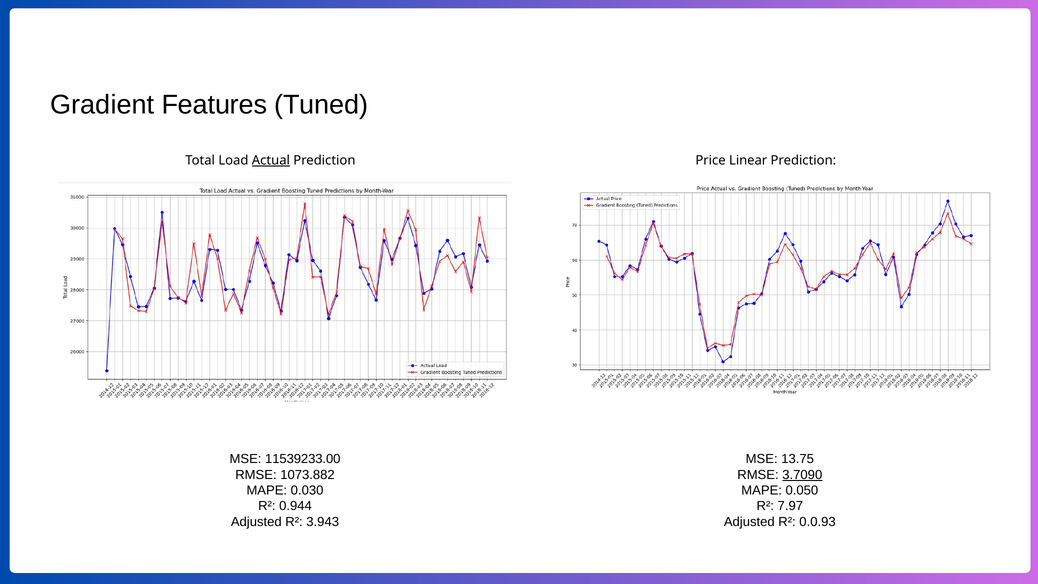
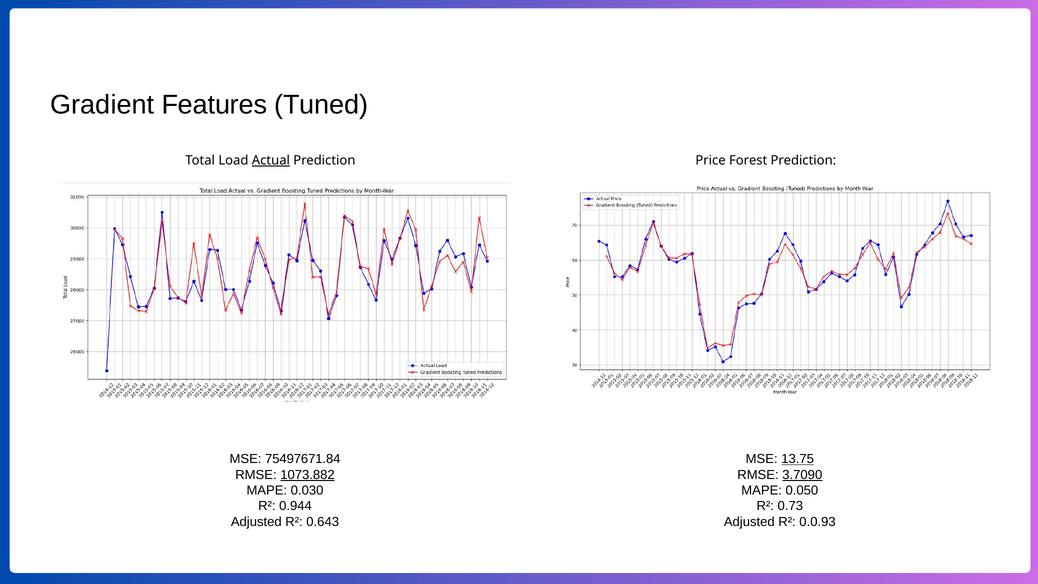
Linear: Linear -> Forest (748, 160)
11539233.00: 11539233.00 -> 75497671.84 (303, 459)
13.75 underline: none -> present (798, 459)
1073.882 underline: none -> present (307, 475)
7.97: 7.97 -> 0.73 (790, 506)
3.943: 3.943 -> 0.643 (323, 522)
